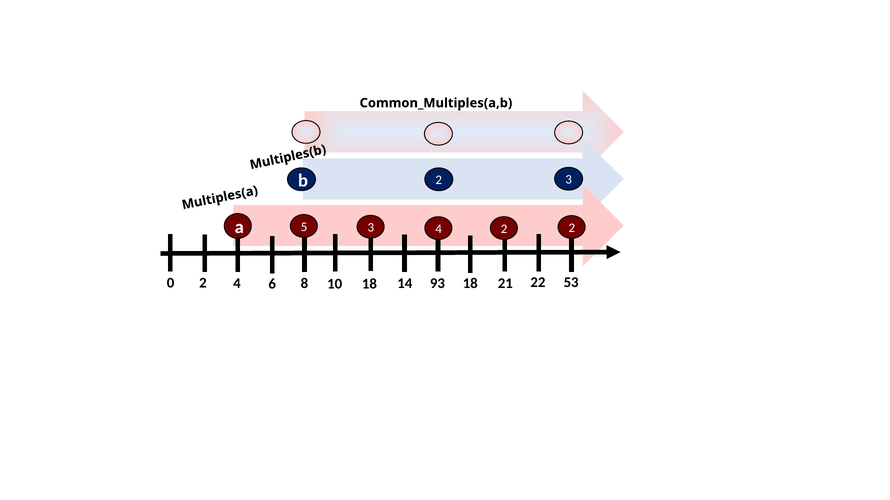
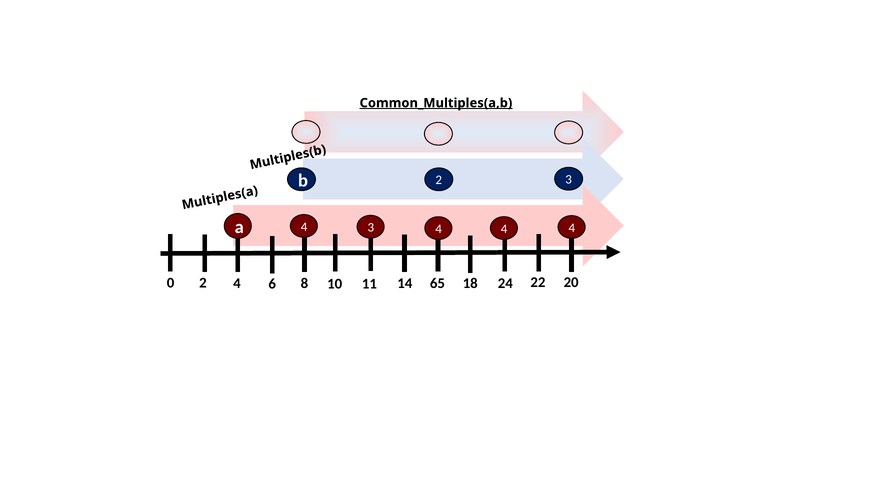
Common_Multiples(a,b underline: none -> present (436, 103)
a 5: 5 -> 4 (304, 227)
3 2: 2 -> 4 (572, 228)
2: 2 -> 4 (504, 229)
21: 21 -> 24 (505, 284)
53: 53 -> 20 (571, 283)
10 18: 18 -> 11 (369, 284)
93: 93 -> 65 (437, 284)
